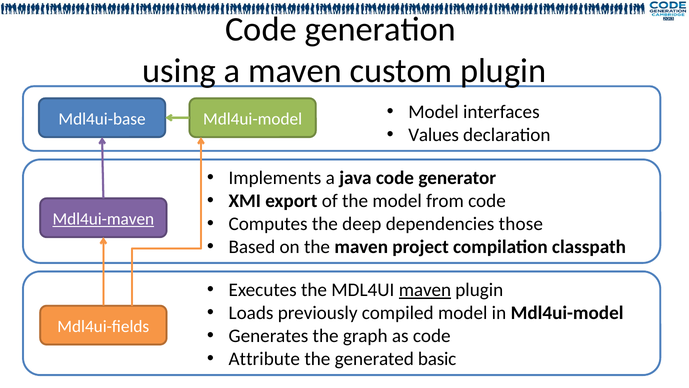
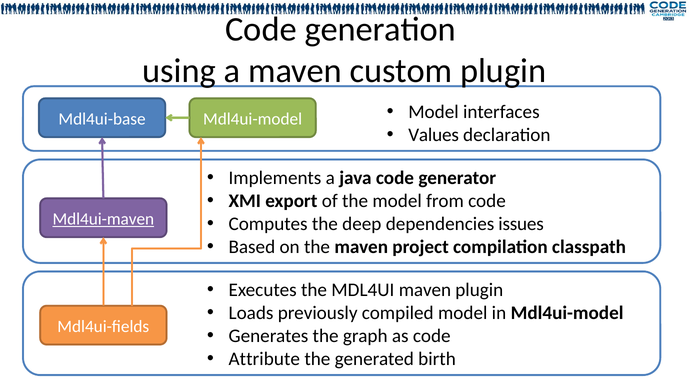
those: those -> issues (521, 224)
maven underline: present -> none (425, 290)
basic: basic -> birth (437, 359)
